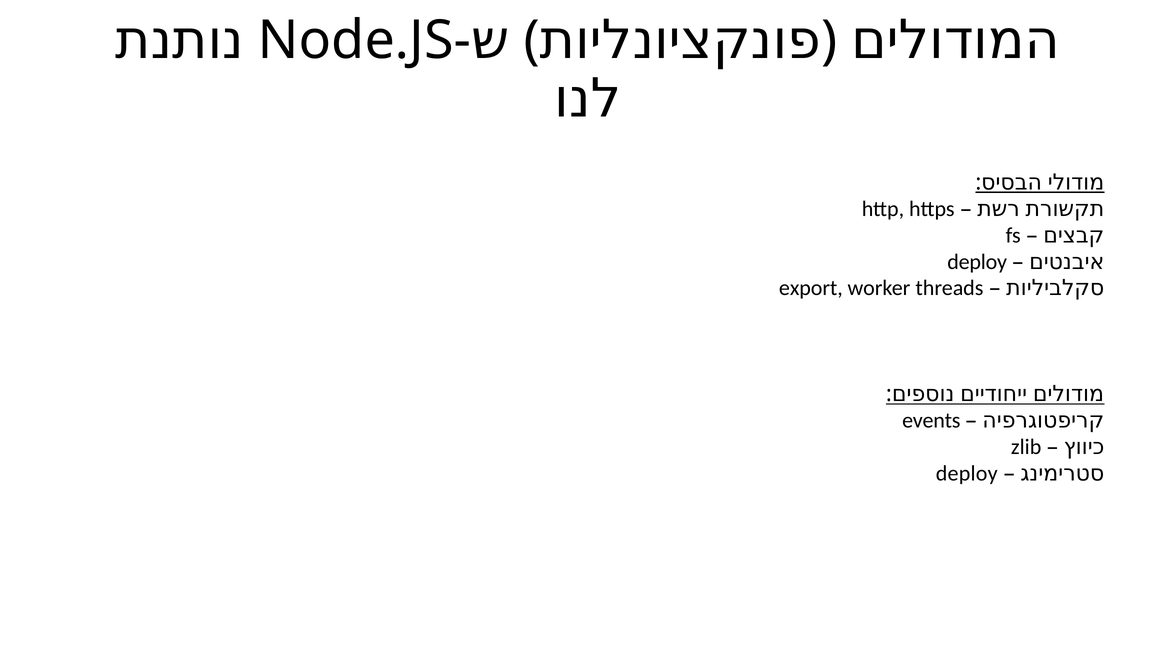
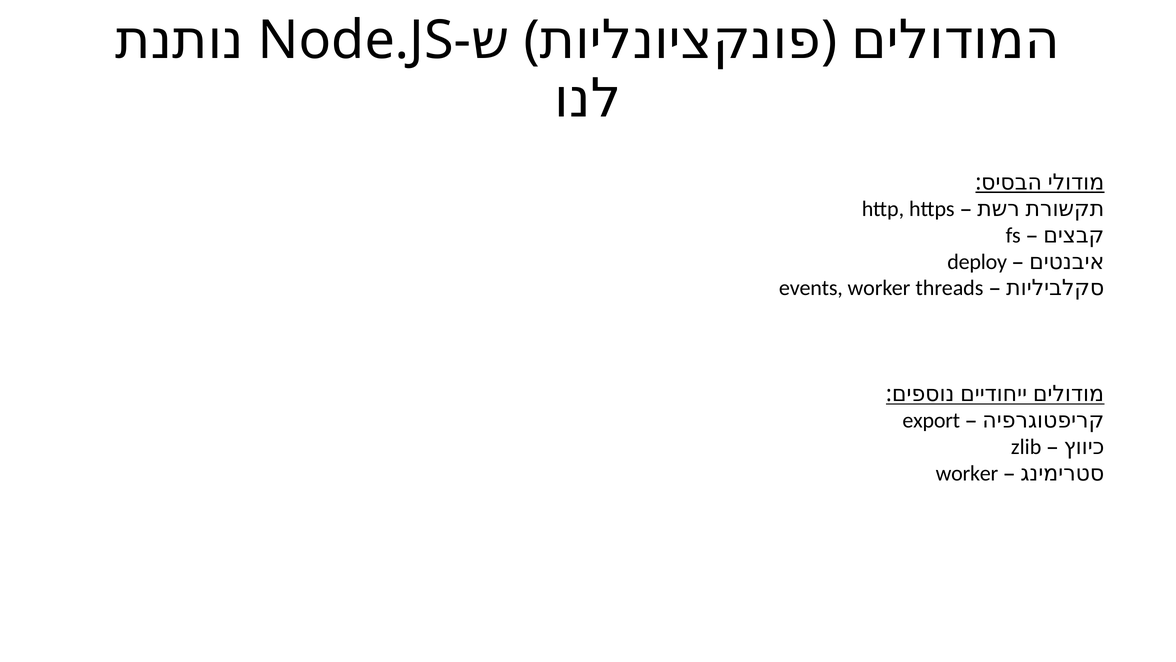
export: export -> events (811, 288)
events: events -> export (931, 420)
deploy: deploy -> worker (967, 473)
